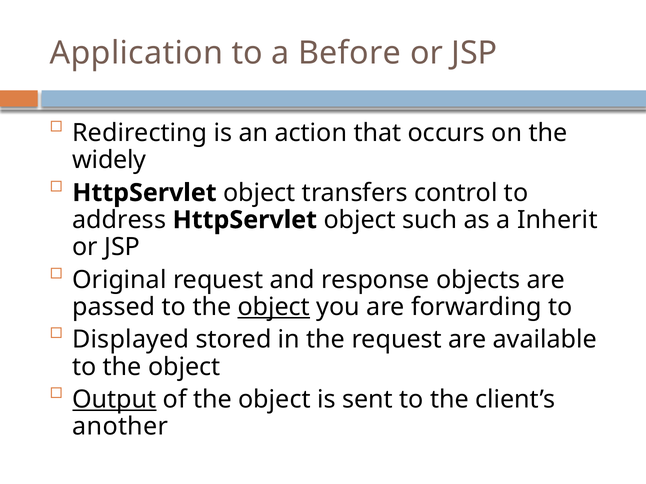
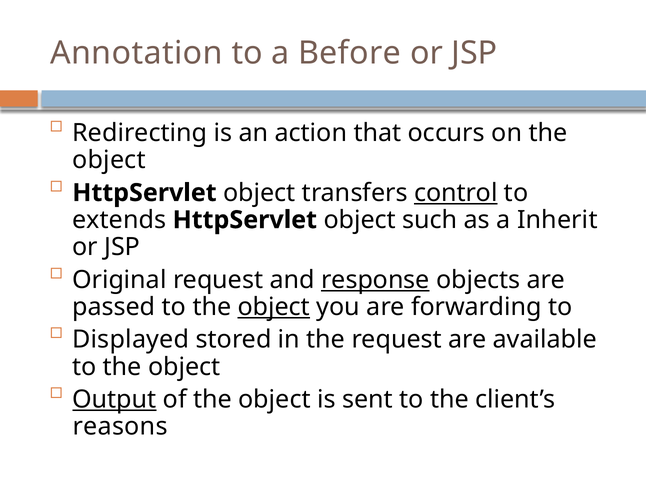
Application: Application -> Annotation (136, 53)
widely: widely -> object (109, 160)
control underline: none -> present (456, 193)
address: address -> extends (119, 220)
response underline: none -> present (375, 280)
another: another -> reasons (120, 427)
